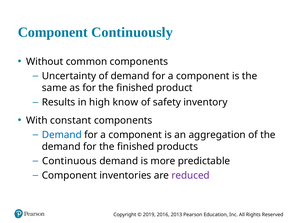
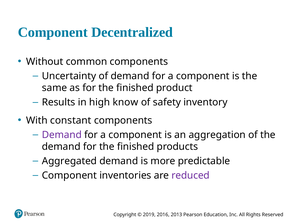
Continuously: Continuously -> Decentralized (132, 32)
Demand colour: blue -> purple (62, 135)
Continuous: Continuous -> Aggregated (69, 161)
